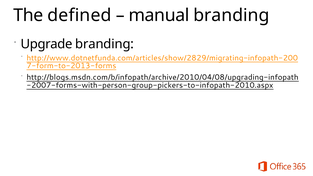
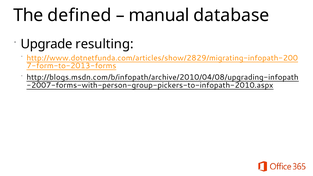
manual branding: branding -> database (231, 15)
Upgrade branding: branding -> resulting (104, 44)
